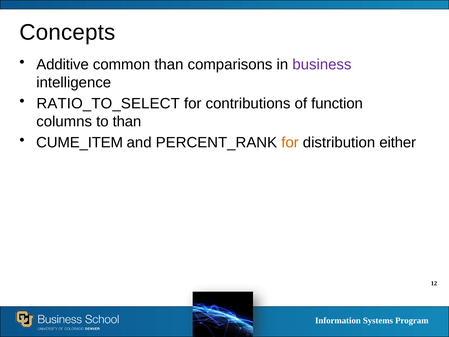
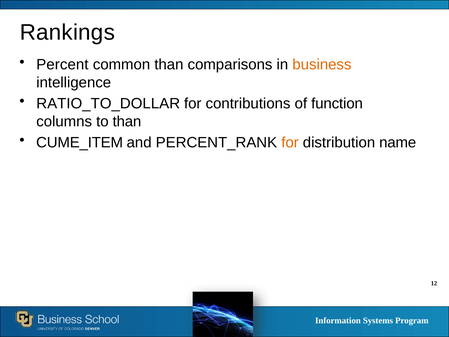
Concepts: Concepts -> Rankings (67, 32)
Additive: Additive -> Percent (62, 65)
business colour: purple -> orange (322, 65)
RATIO_TO_SELECT: RATIO_TO_SELECT -> RATIO_TO_DOLLAR (108, 104)
either: either -> name (398, 142)
